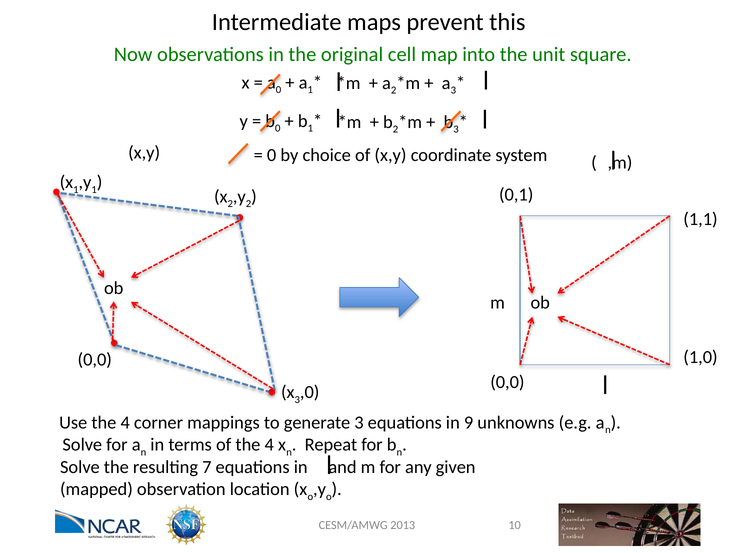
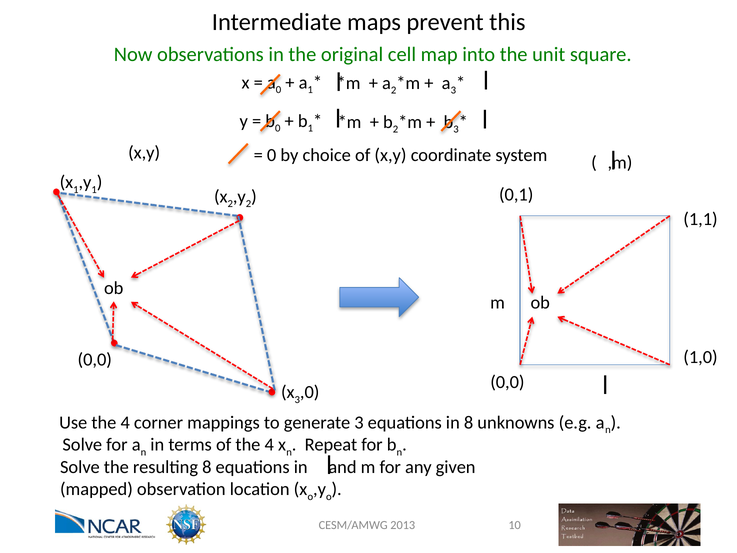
in 9: 9 -> 8 (469, 423)
resulting 7: 7 -> 8 (207, 467)
